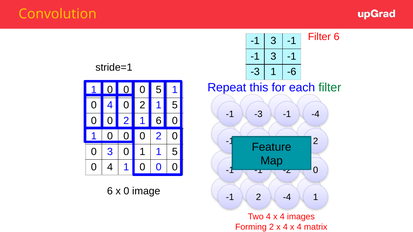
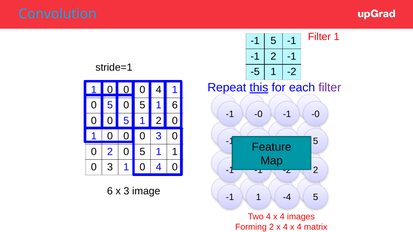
Convolution colour: yellow -> light blue (58, 14)
Filter 6: 6 -> 1 (337, 37)
3: 3 -> 5 (273, 41)
3: 3 -> 2 (273, 56)
-3: -3 -> -5 (255, 72)
1 -6: -6 -> -2 (292, 72)
this underline: none -> present (259, 88)
filter colour: green -> purple (330, 88)
5: 5 -> 4 (159, 90)
4: 4 -> 5 (110, 105)
2: 2 -> 5 (142, 105)
5: 5 -> 6 (175, 105)
-3: -3 -> -0 (258, 114)
-4: -4 -> -0 (316, 114)
2: 2 -> 5 (126, 121)
1 6: 6 -> 2 (159, 121)
2: 2 -> 3 (159, 136)
2: 2 -> 5 (316, 141)
0 3: 3 -> 2 (110, 152)
1: 1 -> 5 (142, 152)
5: 5 -> 1 (175, 152)
4: 4 -> 3 (110, 167)
0: 0 -> 4 (159, 167)
0: 0 -> 2 (316, 170)
x 0: 0 -> 3 (126, 191)
-1 2: 2 -> 1 (258, 198)
-4 1: 1 -> 5 (316, 198)
